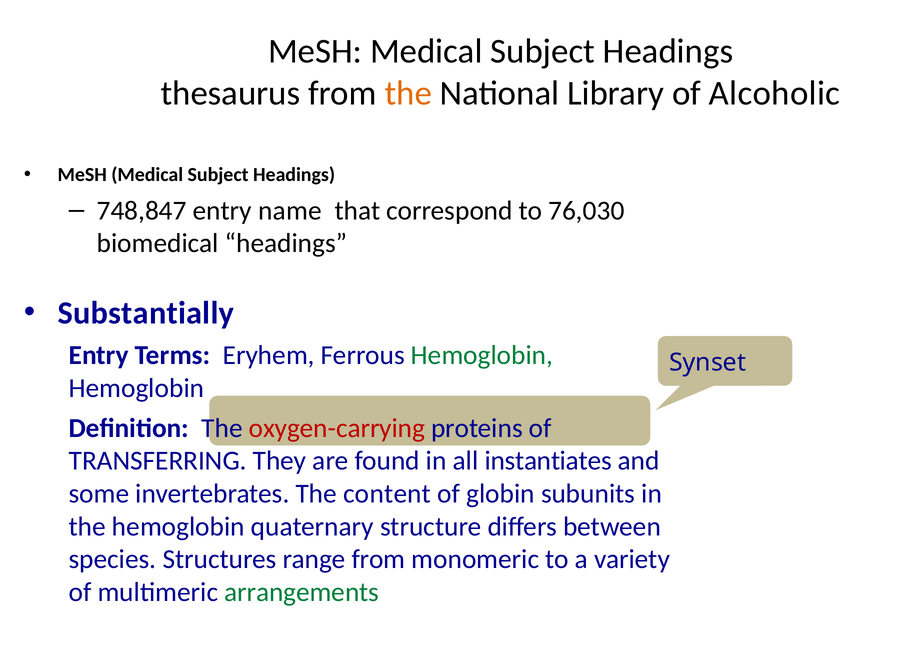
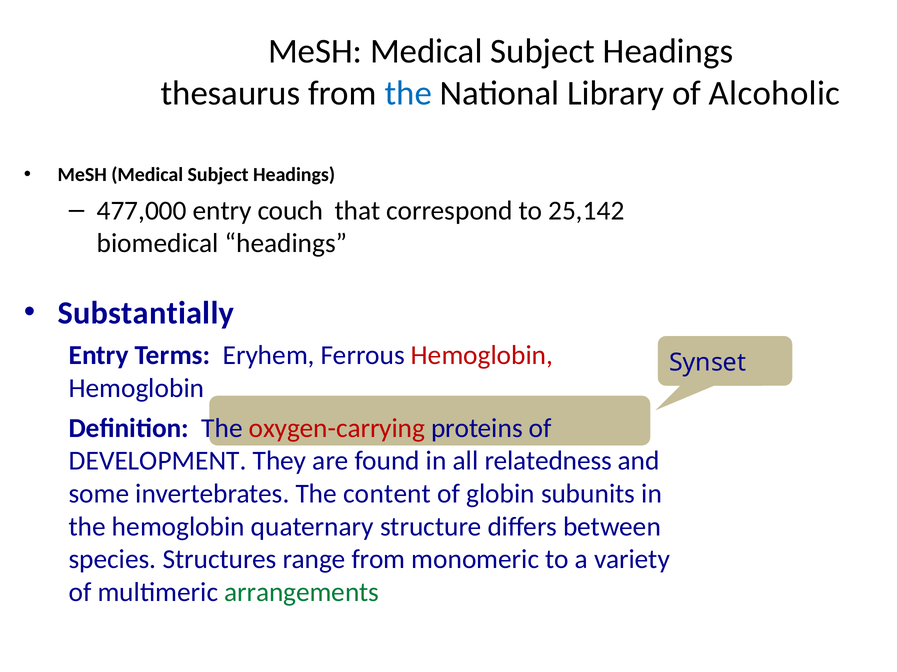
the colour: orange -> blue (408, 93)
748,847: 748,847 -> 477,000 (142, 211)
name: name -> couch (290, 211)
76,030: 76,030 -> 25,142 (586, 211)
Hemoglobin colour: green -> red (482, 356)
TRANSFERRING: TRANSFERRING -> DEVELOPMENT (158, 461)
instantiates: instantiates -> relatedness (548, 461)
